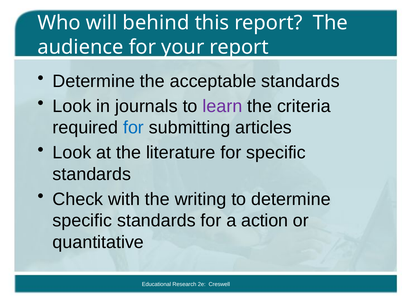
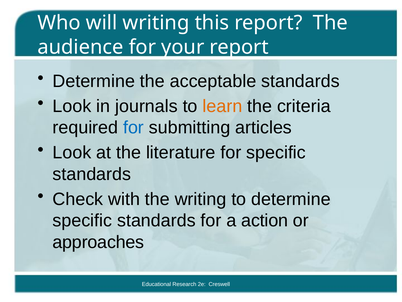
will behind: behind -> writing (156, 23)
learn colour: purple -> orange (222, 106)
quantitative: quantitative -> approaches (98, 242)
